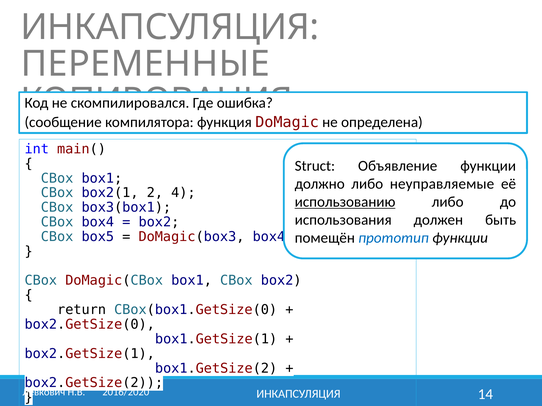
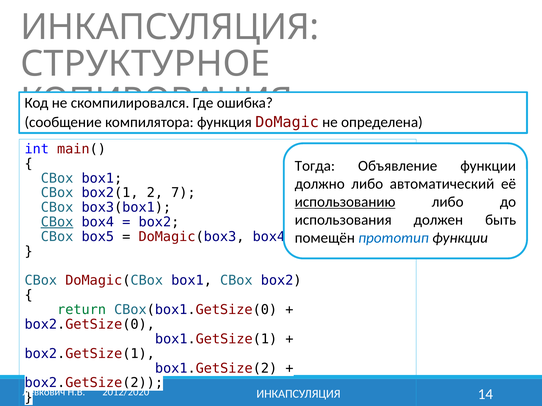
ПЕРЕМЕННЫЕ: ПЕРЕМЕННЫЕ -> СТРУКТУРНОЕ (145, 64)
Struct: Struct -> Тогда (315, 166)
неуправляемые: неуправляемые -> автоматический (442, 184)
4: 4 -> 7 (183, 193)
CBox underline: none -> present (57, 222)
return colour: black -> green (82, 310)
2016/2020: 2016/2020 -> 2012/2020 (126, 393)
